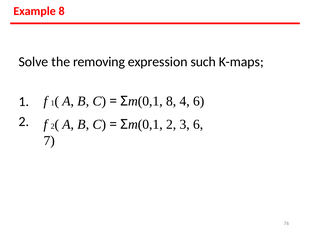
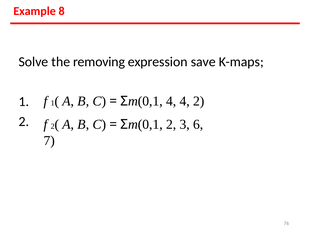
such: such -> save (203, 62)
8: 8 -> 4 (171, 101)
4 6: 6 -> 2 (199, 101)
